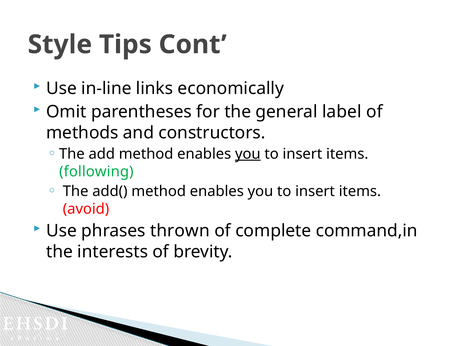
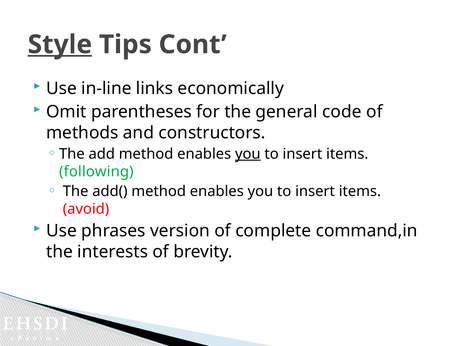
Style underline: none -> present (60, 45)
label: label -> code (342, 112)
thrown: thrown -> version (180, 231)
